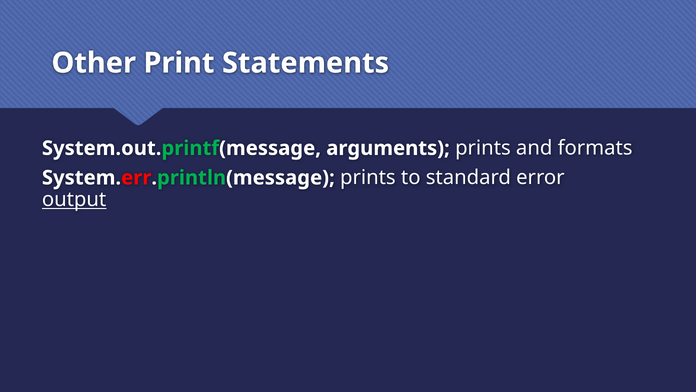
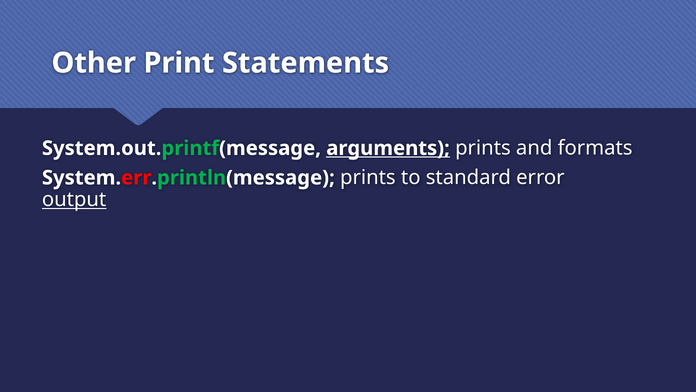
arguments underline: none -> present (388, 148)
